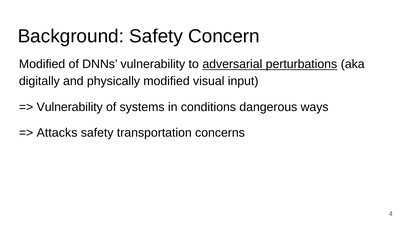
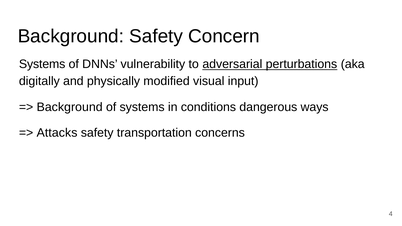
Modified: Modified -> Systems (42, 64)
Vulnerability: Vulnerability -> Background (70, 107)
